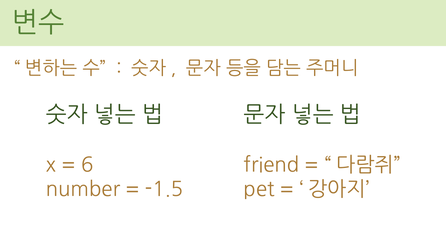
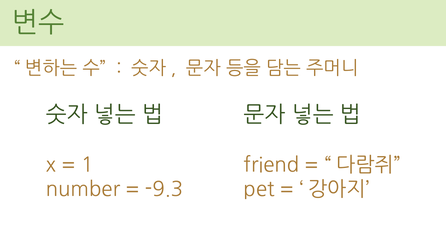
6: 6 -> 1 (87, 165)
-1.5: -1.5 -> -9.3 (164, 189)
